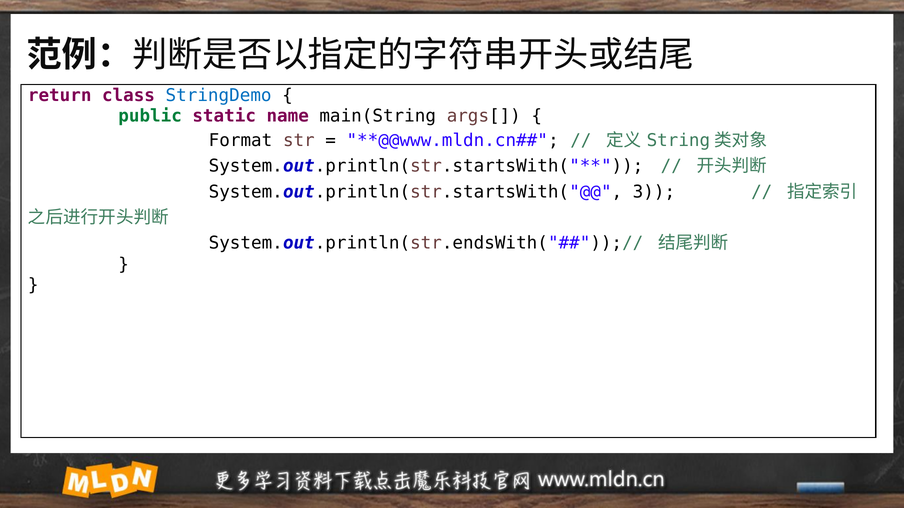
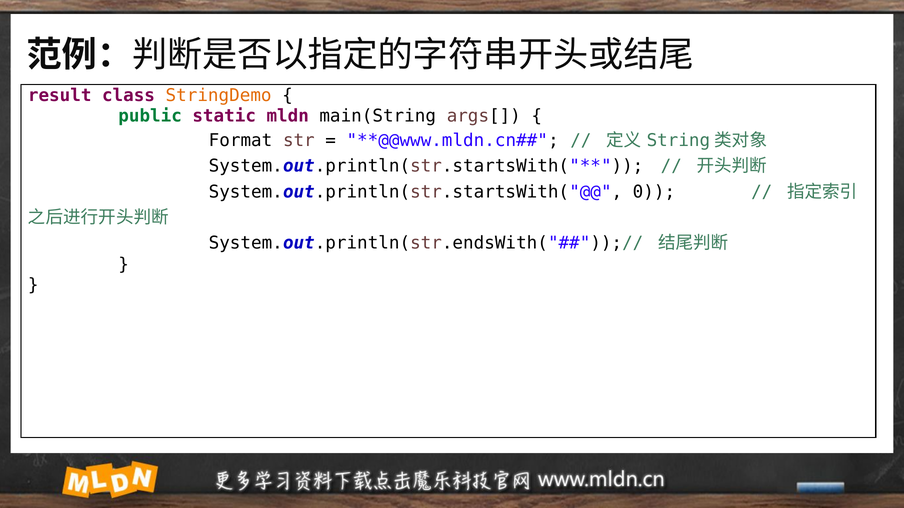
return: return -> result (60, 95)
StringDemo colour: blue -> orange (219, 95)
name: name -> mldn (288, 116)
3: 3 -> 0 (654, 192)
